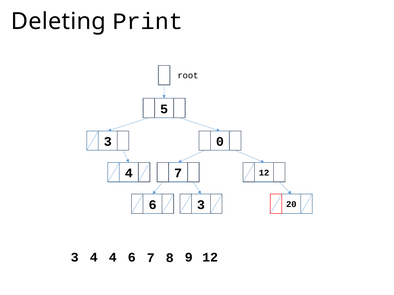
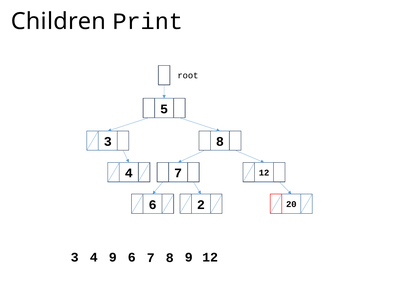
Deleting: Deleting -> Children (58, 22)
3 0: 0 -> 8 (220, 142)
6 3: 3 -> 2 (201, 205)
4 4: 4 -> 9 (113, 258)
